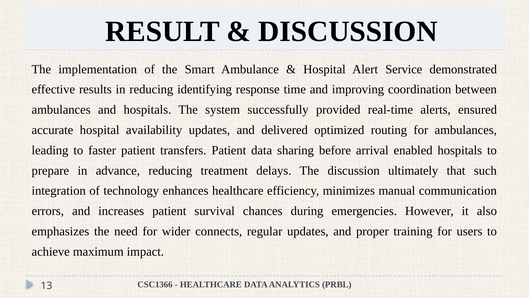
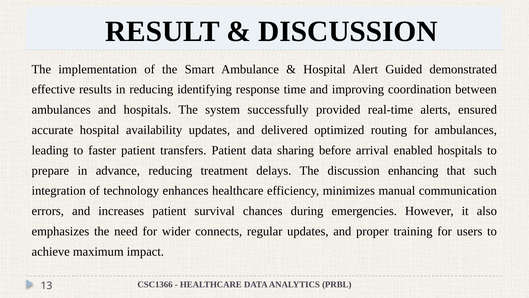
Service: Service -> Guided (404, 69)
ultimately: ultimately -> enhancing (413, 170)
